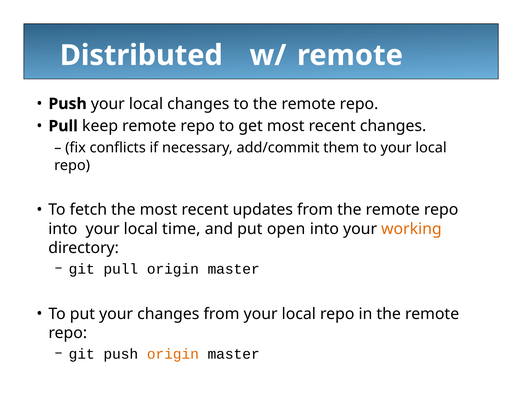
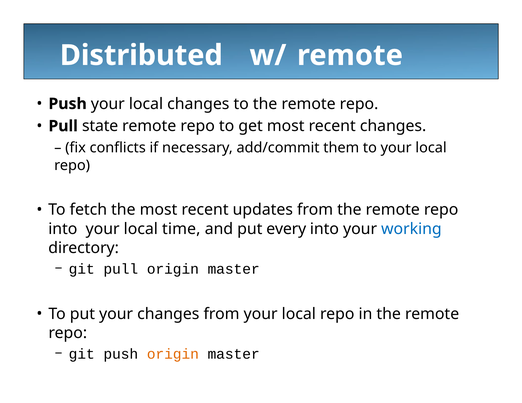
keep: keep -> state (100, 126)
open: open -> every (286, 229)
working colour: orange -> blue (411, 229)
